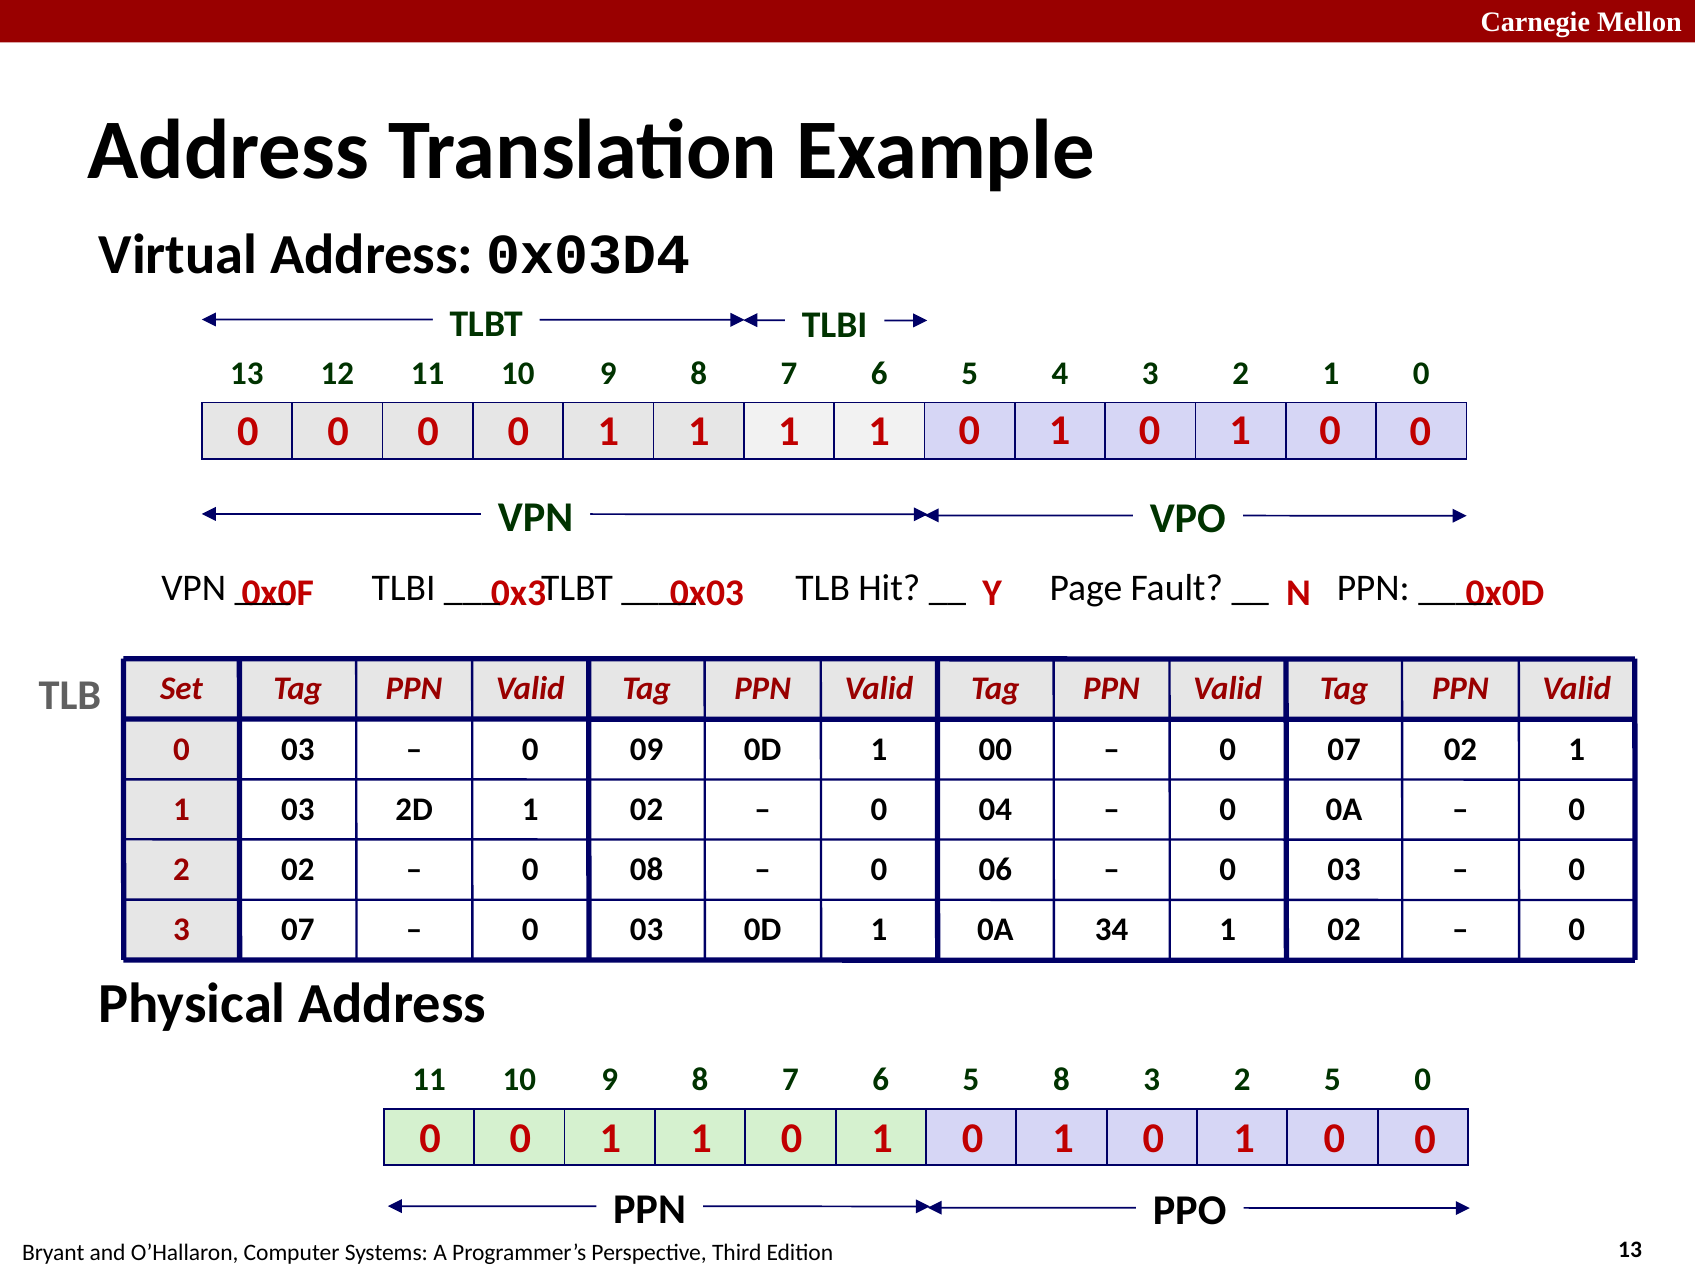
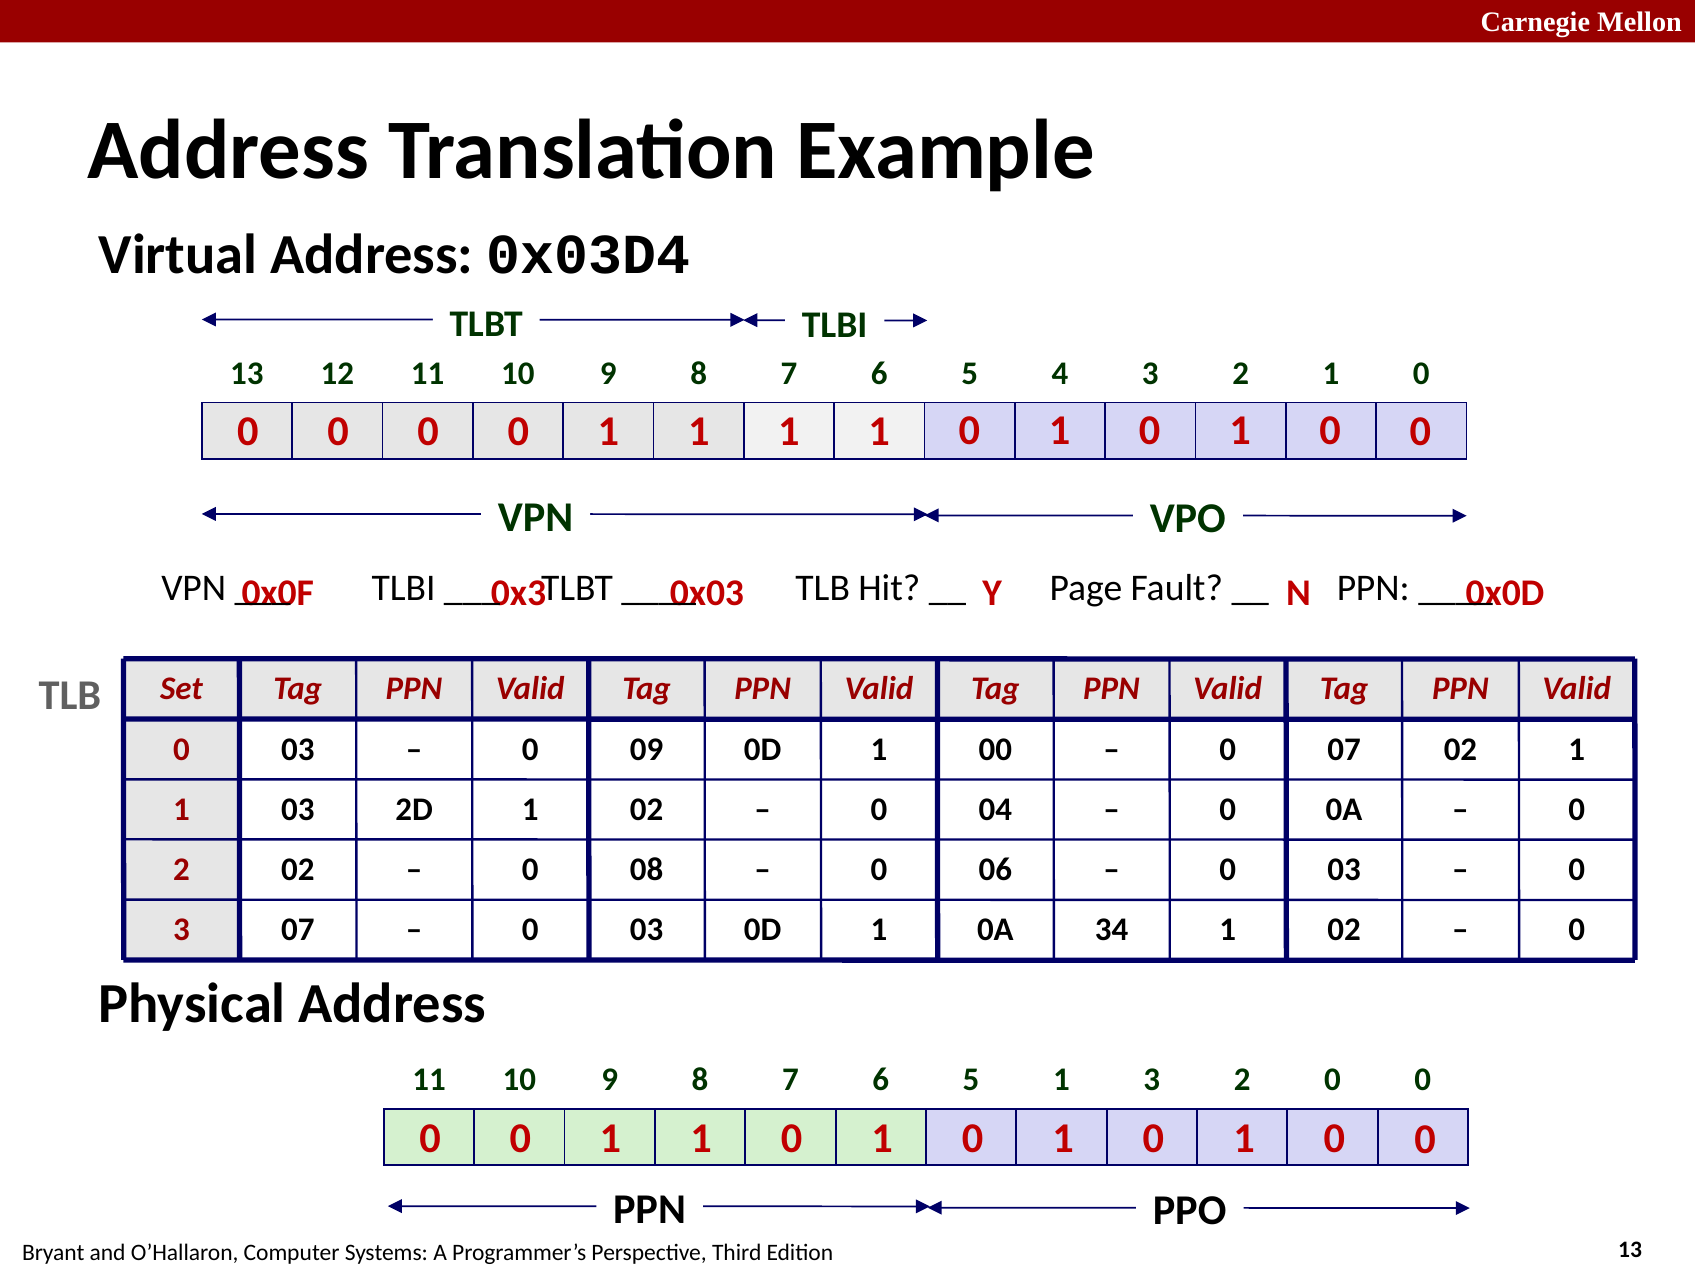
5 8: 8 -> 1 (1061, 1080)
3 2 5: 5 -> 0 (1333, 1080)
